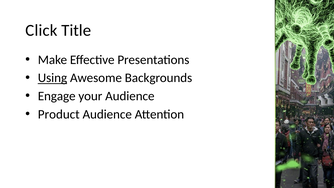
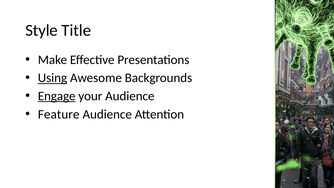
Click: Click -> Style (42, 30)
Engage underline: none -> present (57, 96)
Product: Product -> Feature (59, 114)
